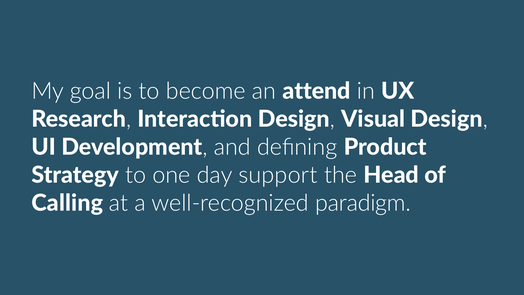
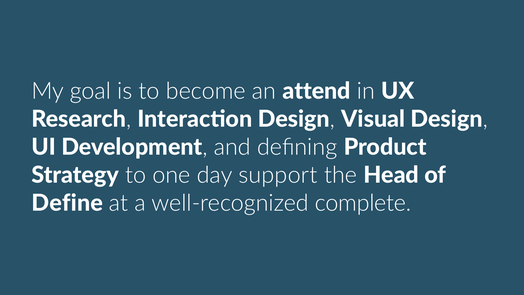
Calling: Calling -> Define (67, 203)
paradigm: paradigm -> complete (363, 203)
